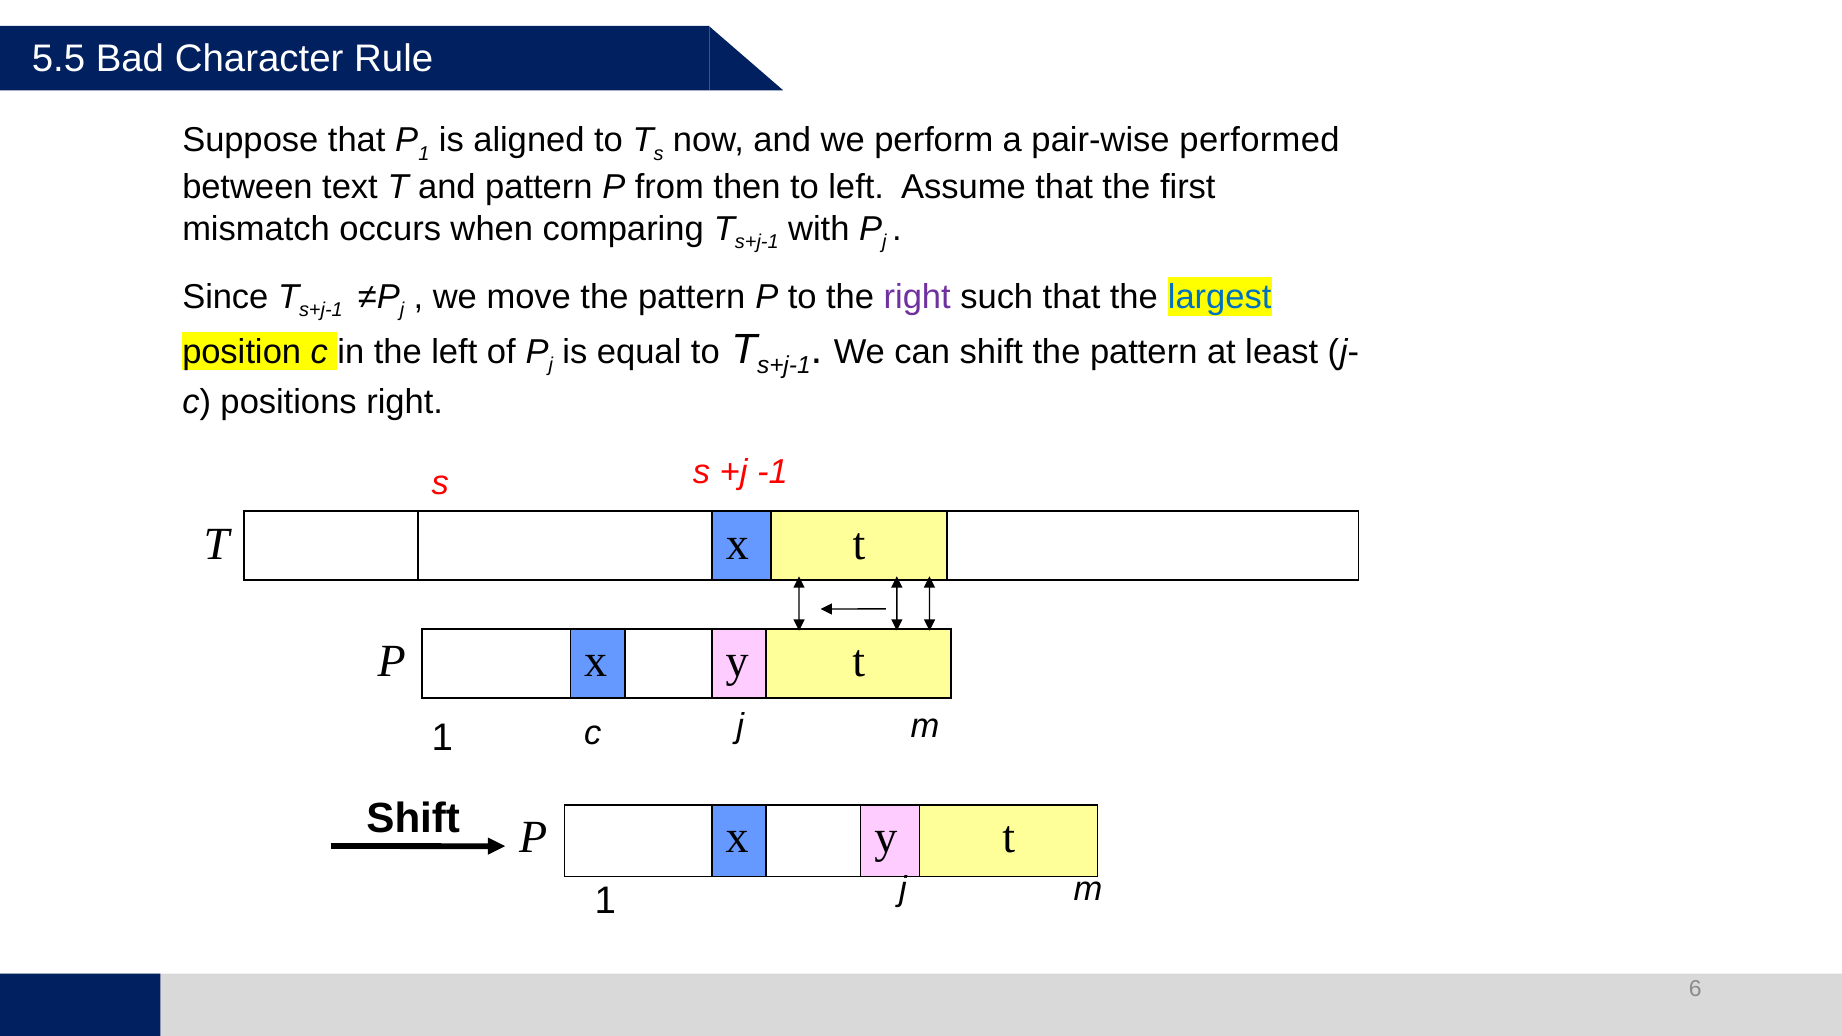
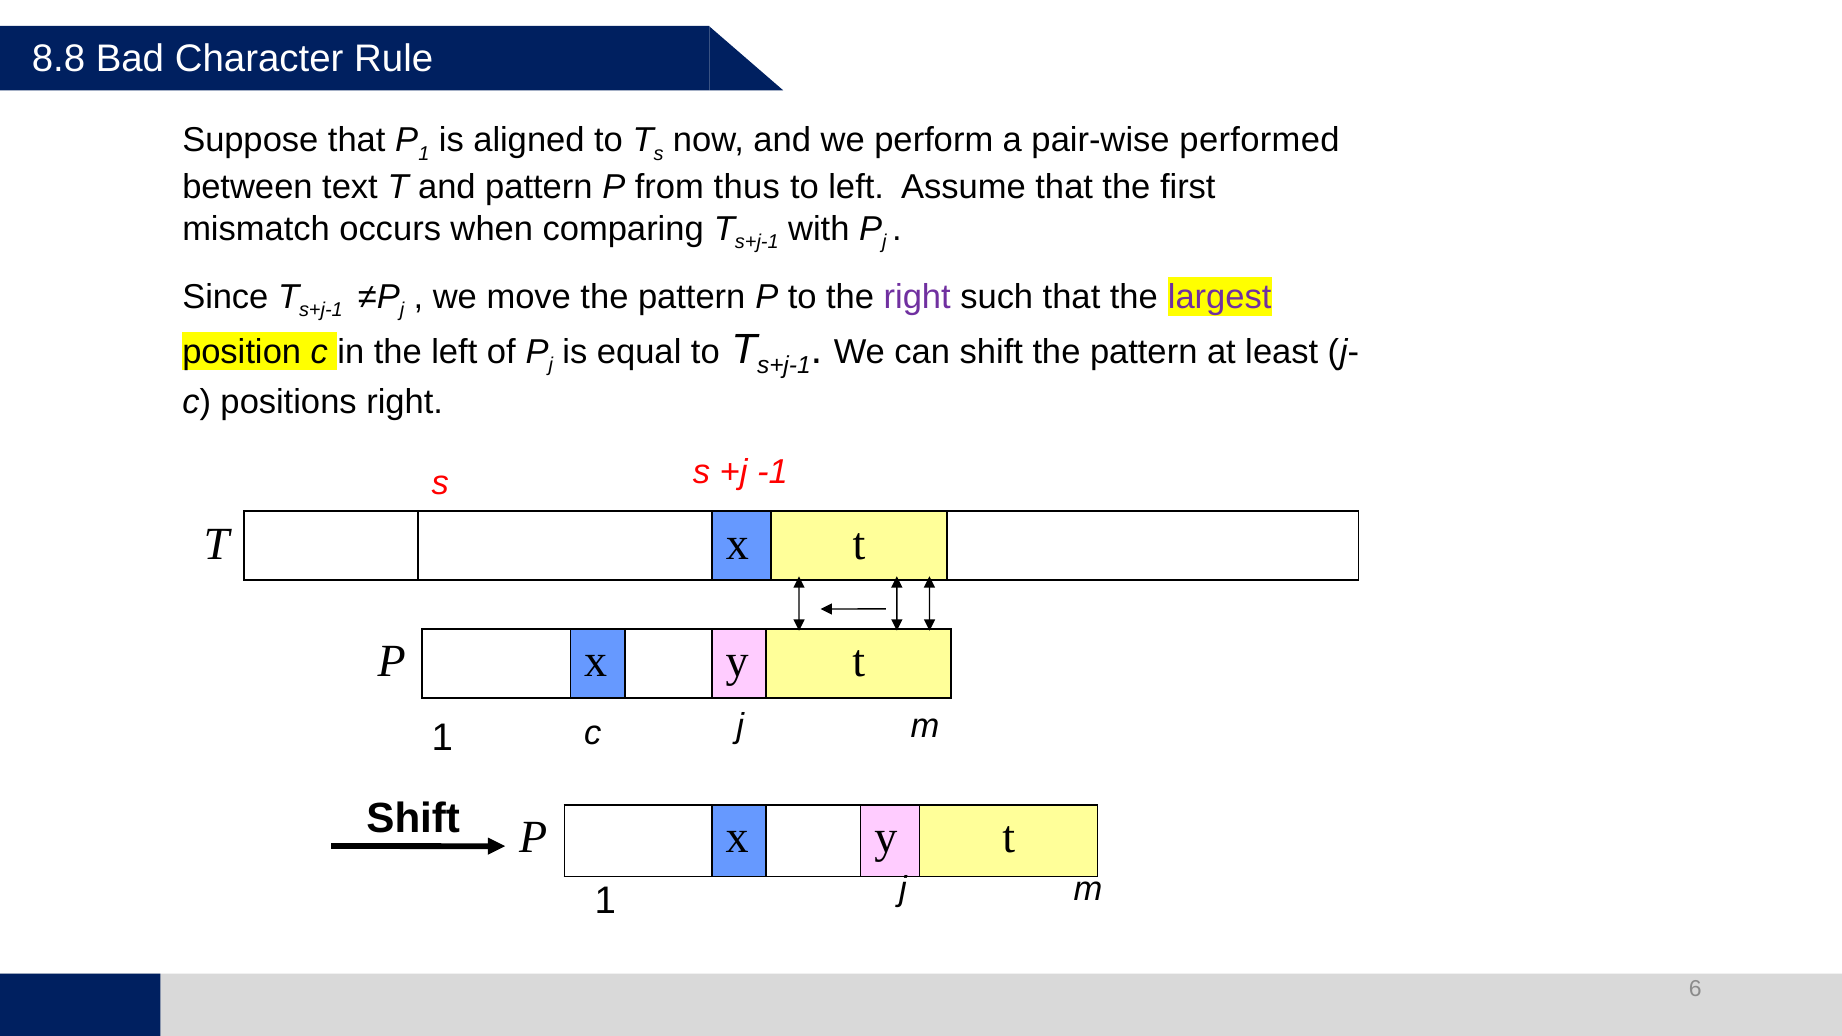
5.5: 5.5 -> 8.8 (59, 59)
then: then -> thus (747, 187)
largest colour: blue -> purple (1220, 297)
